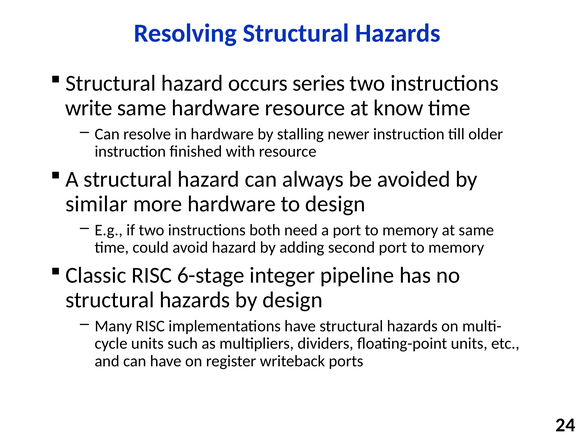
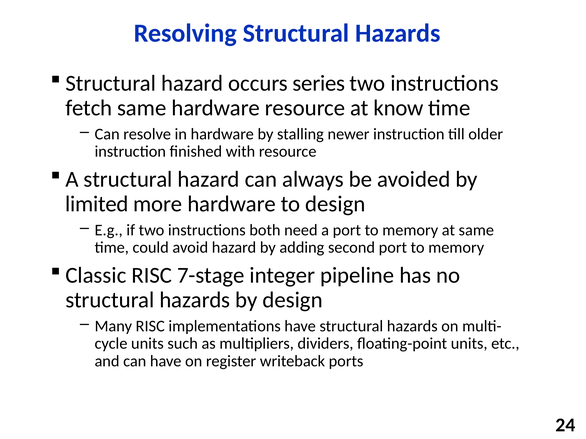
write: write -> fetch (89, 108)
similar: similar -> limited (97, 204)
6-stage: 6-stage -> 7-stage (211, 276)
